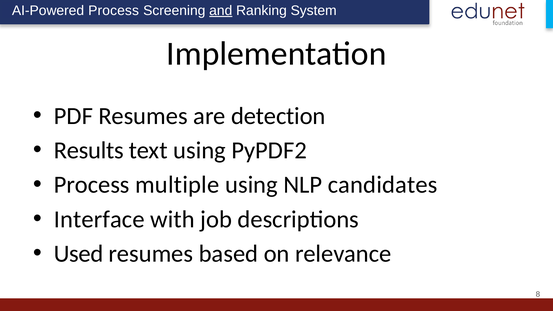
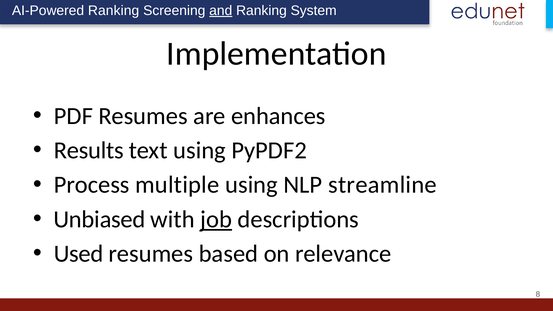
Process: Process -> Ranking (114, 11)
detection: detection -> enhances (278, 116)
candidates: candidates -> streamline (383, 185)
Interface: Interface -> Unbiased (99, 219)
job underline: none -> present (216, 219)
